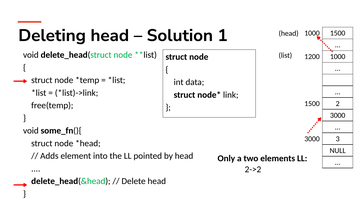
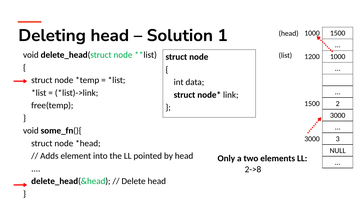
2->2: 2->2 -> 2->8 (253, 170)
